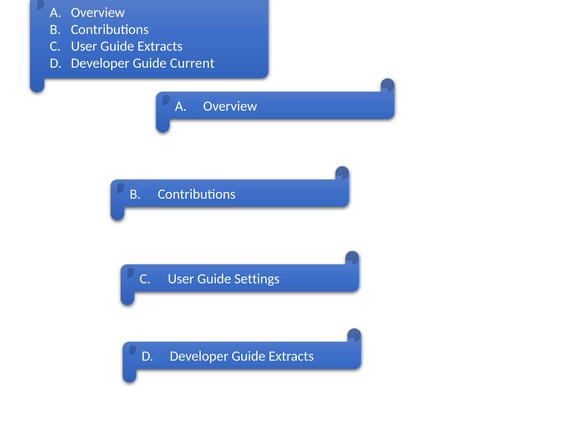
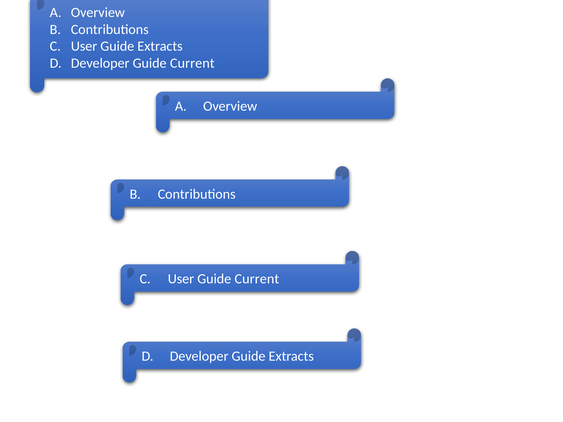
User Guide Settings: Settings -> Current (257, 279)
